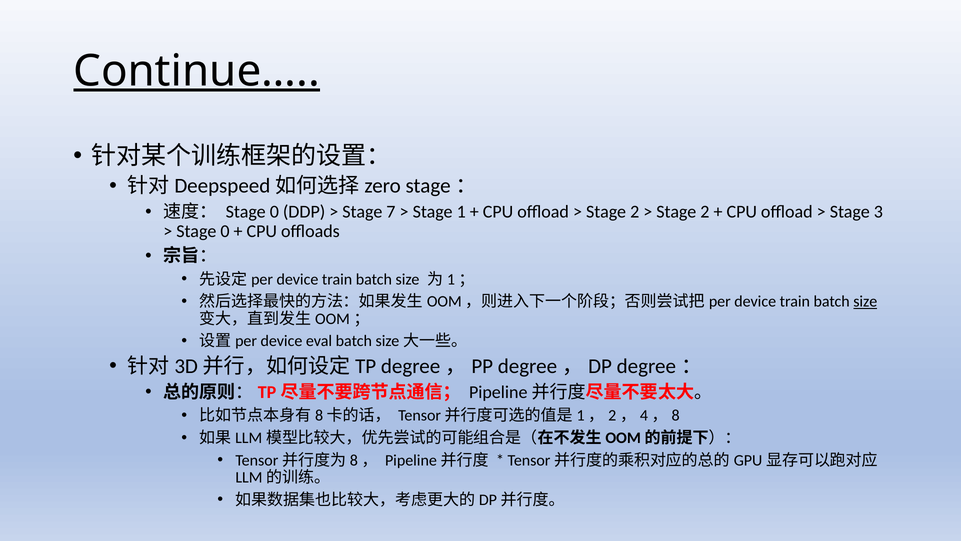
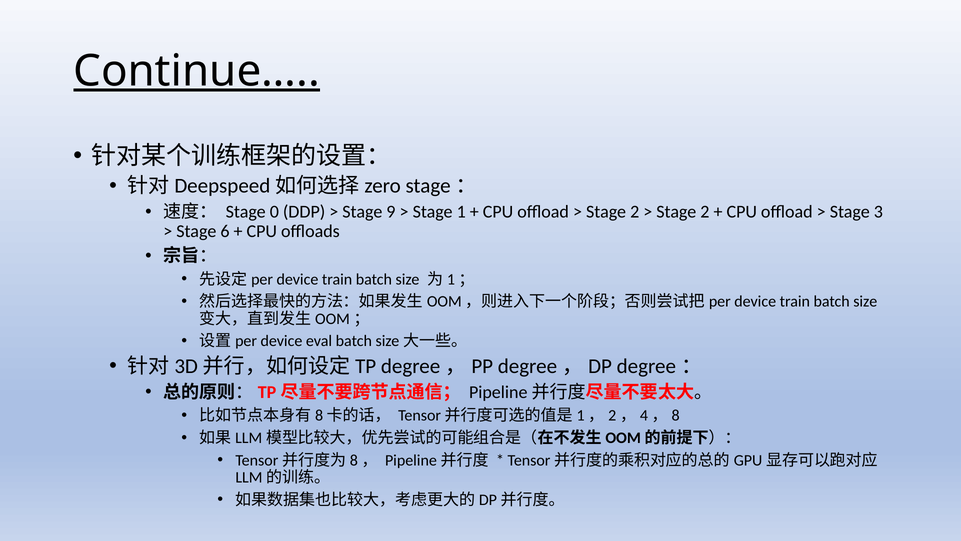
7: 7 -> 9 (391, 212)
0: 0 -> 6 (225, 231)
size underline: present -> none (865, 301)
